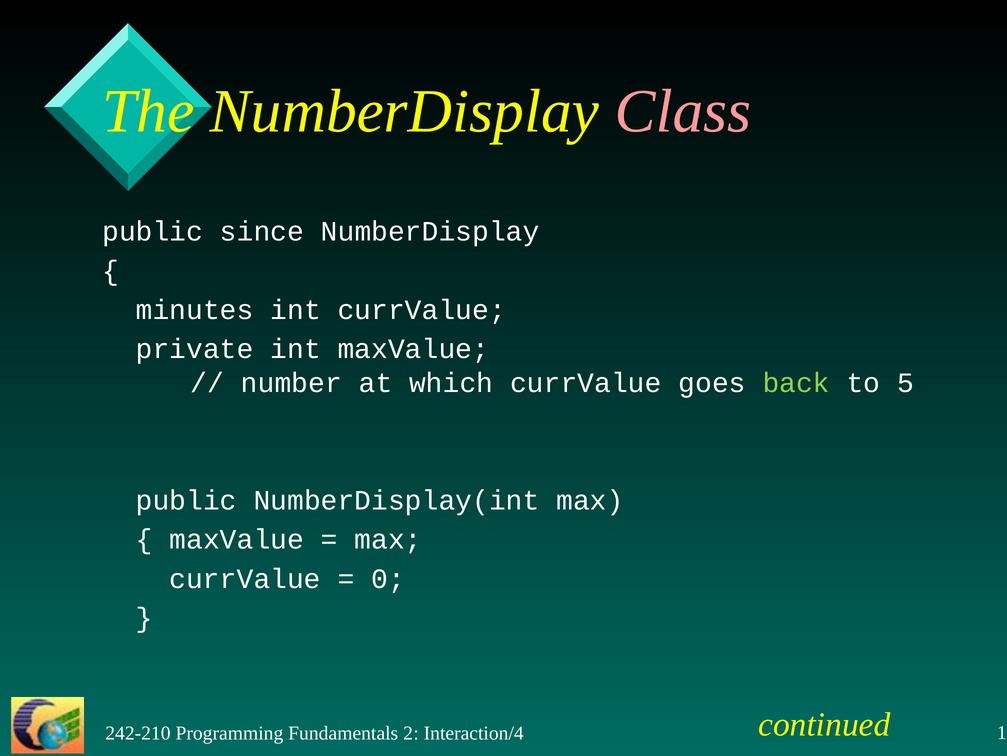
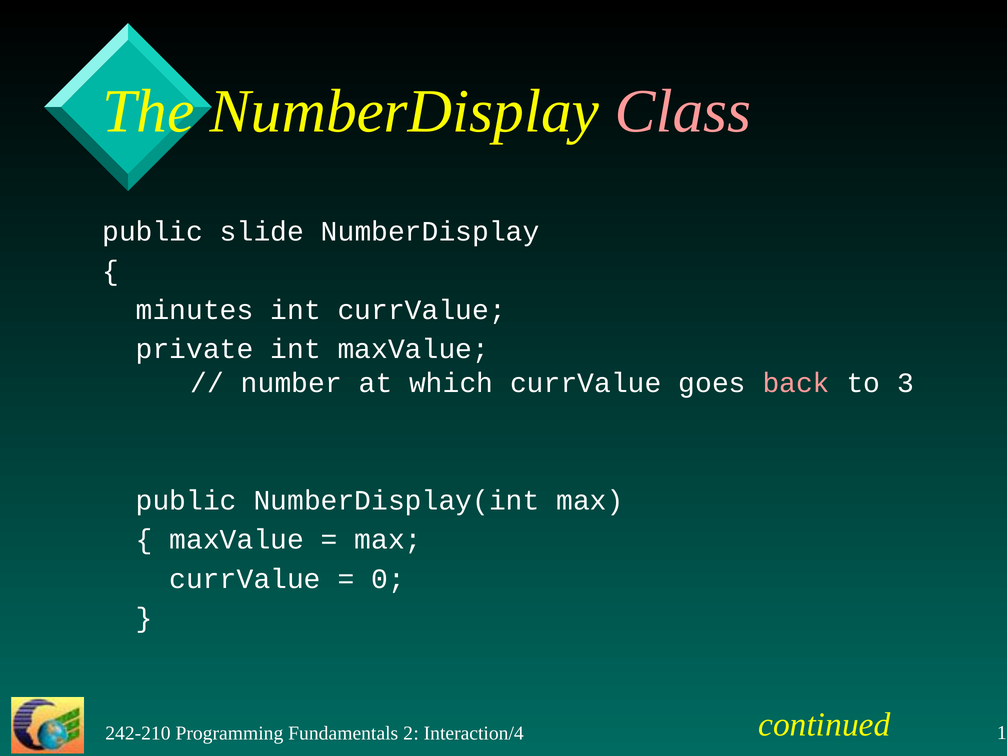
since: since -> slide (262, 231)
back colour: light green -> pink (796, 382)
5: 5 -> 3 (905, 382)
